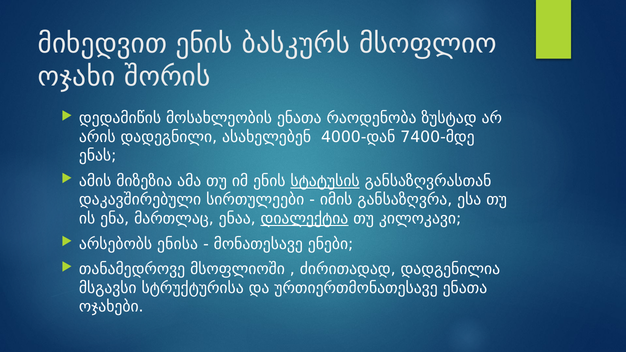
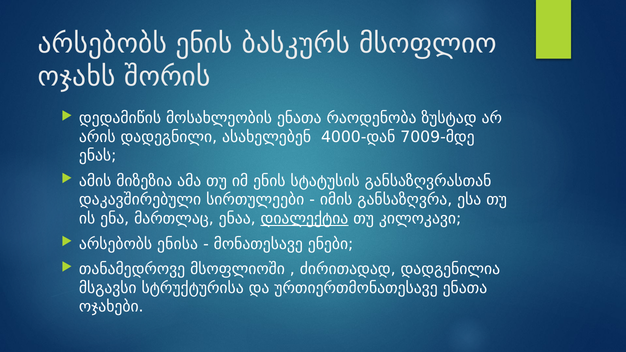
მიხედვით: მიხედვით -> არსებობს (102, 44)
ოჯახი: ოჯახი -> ოჯახს (77, 77)
7400-მდე: 7400-მდე -> 7009-მდე (438, 137)
სტატუსის underline: present -> none (325, 181)
